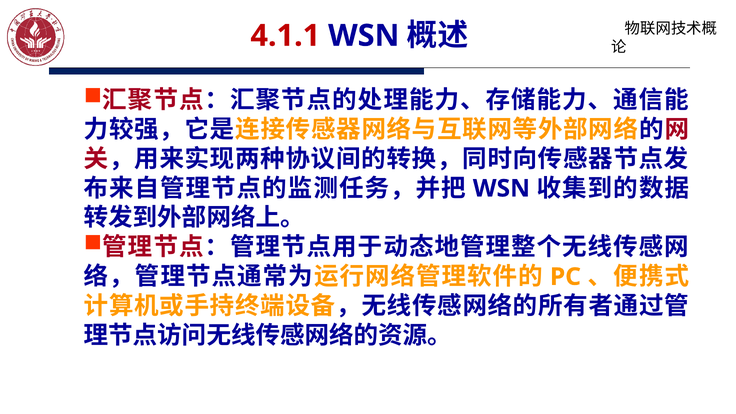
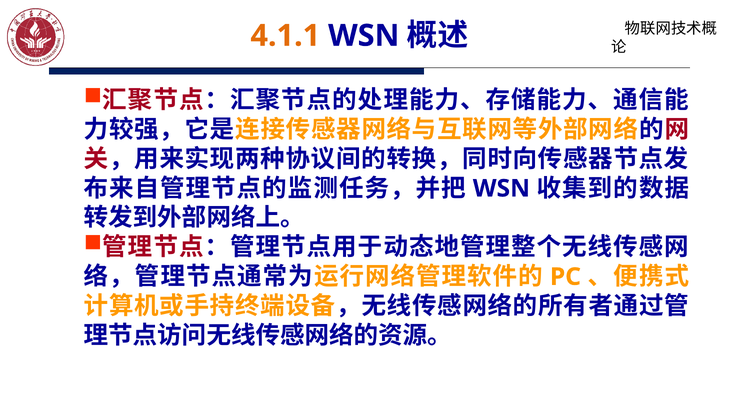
4.1.1 colour: red -> orange (285, 36)
